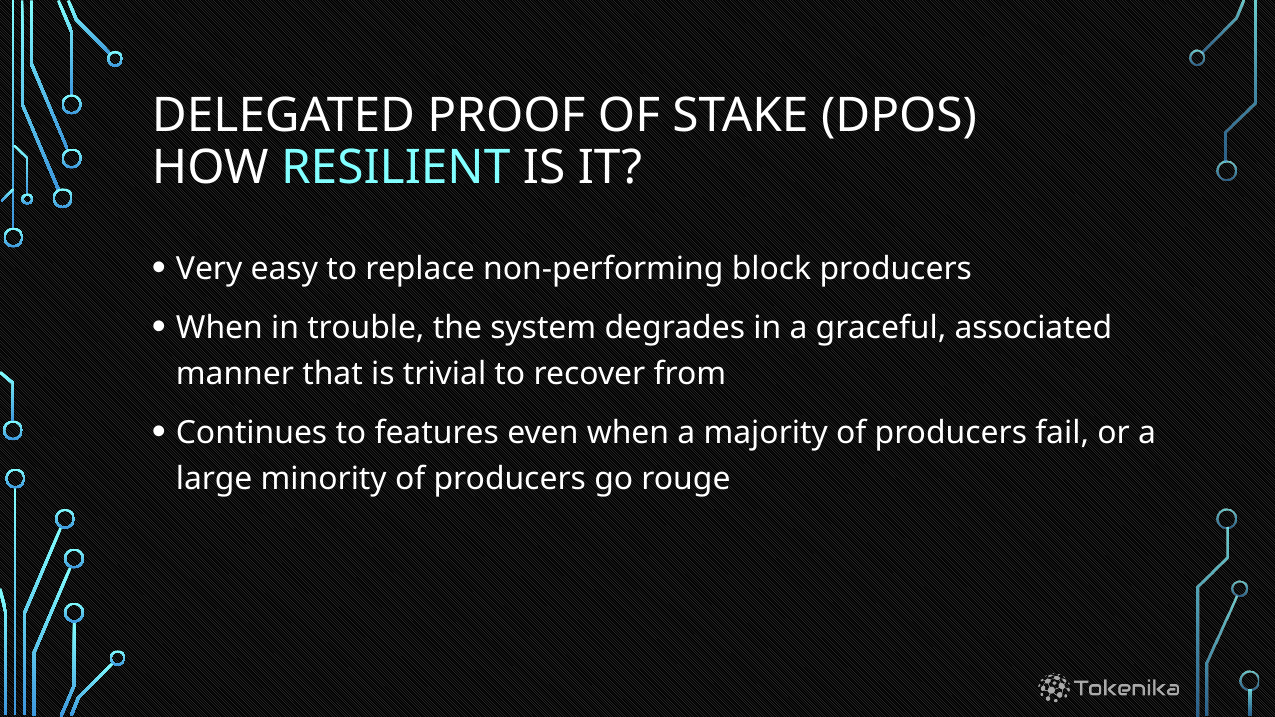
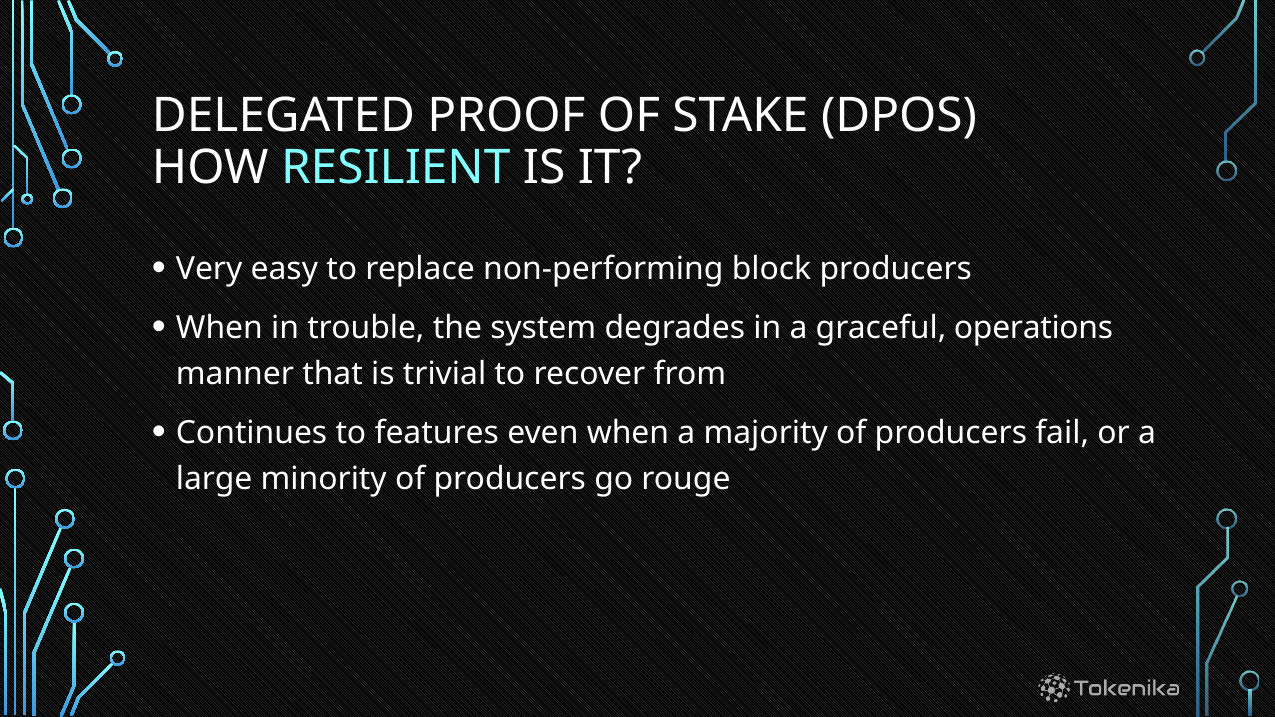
associated: associated -> operations (1034, 328)
